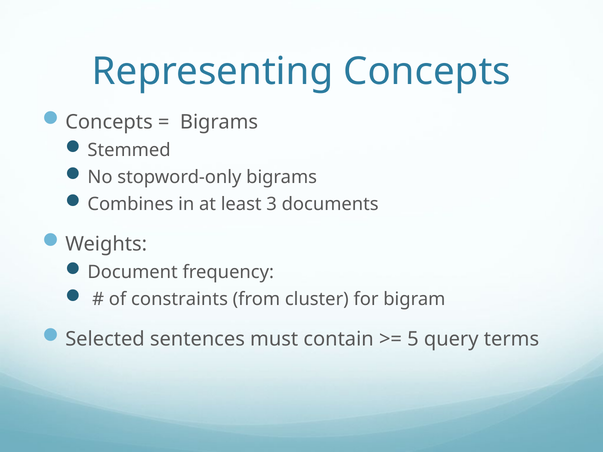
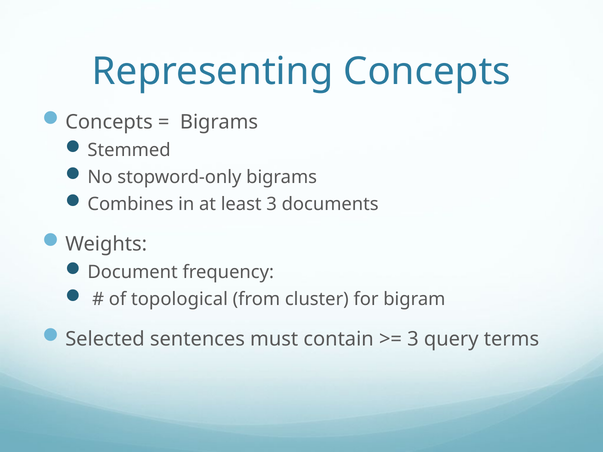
constraints: constraints -> topological (179, 299)
5: 5 -> 3 (413, 339)
